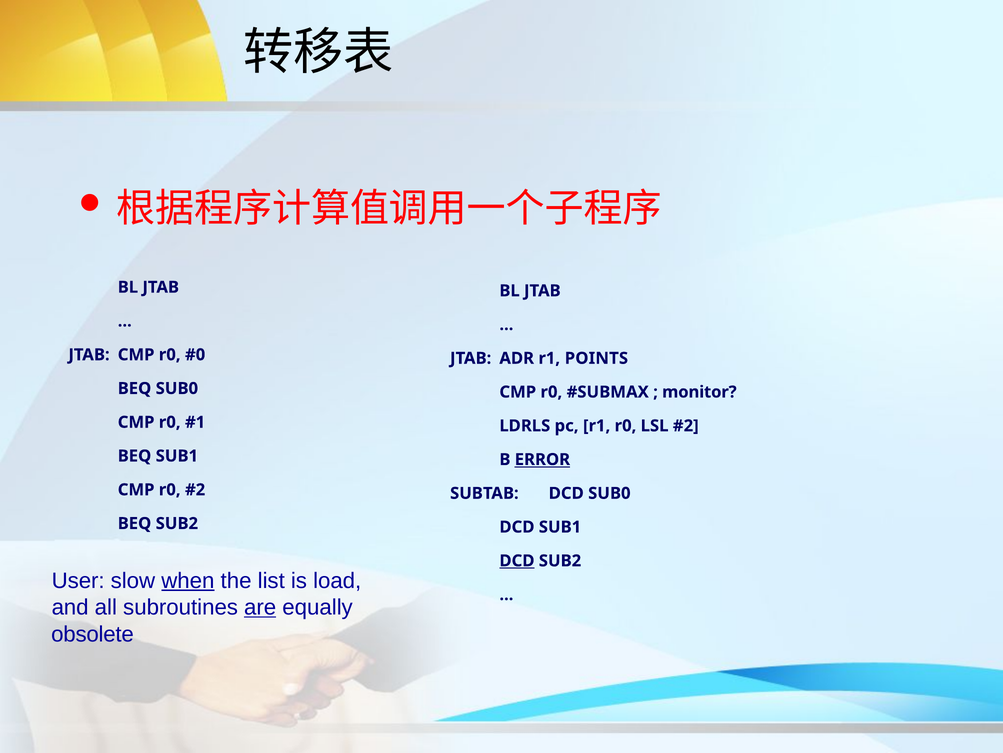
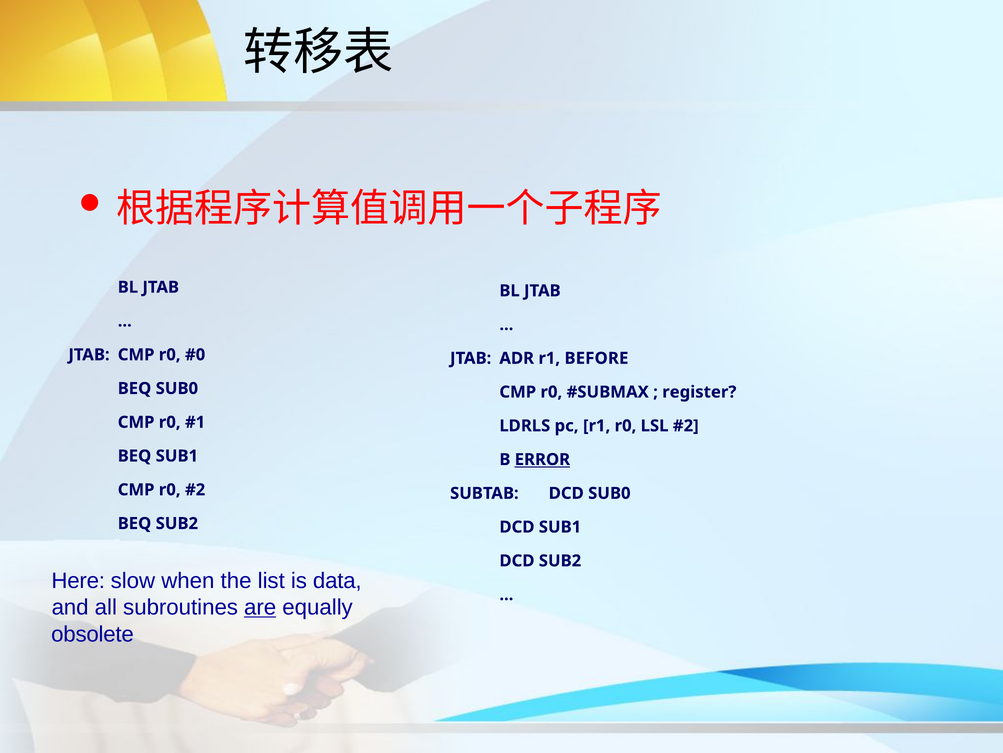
POINTS: POINTS -> BEFORE (596, 358)
monitor: monitor -> register (699, 392)
DCD underline: present -> none (517, 560)
User: User -> Here (78, 580)
when underline: present -> none (188, 580)
load: load -> data (337, 580)
